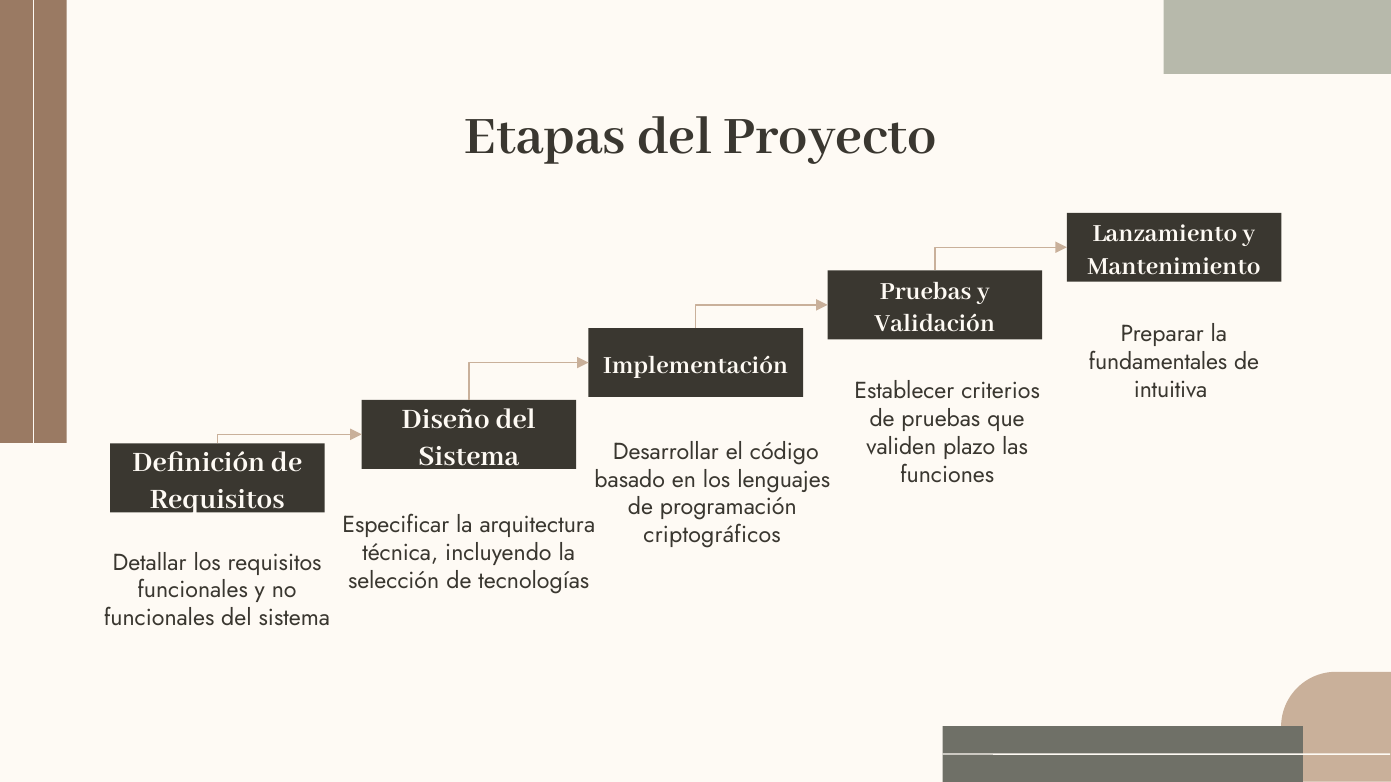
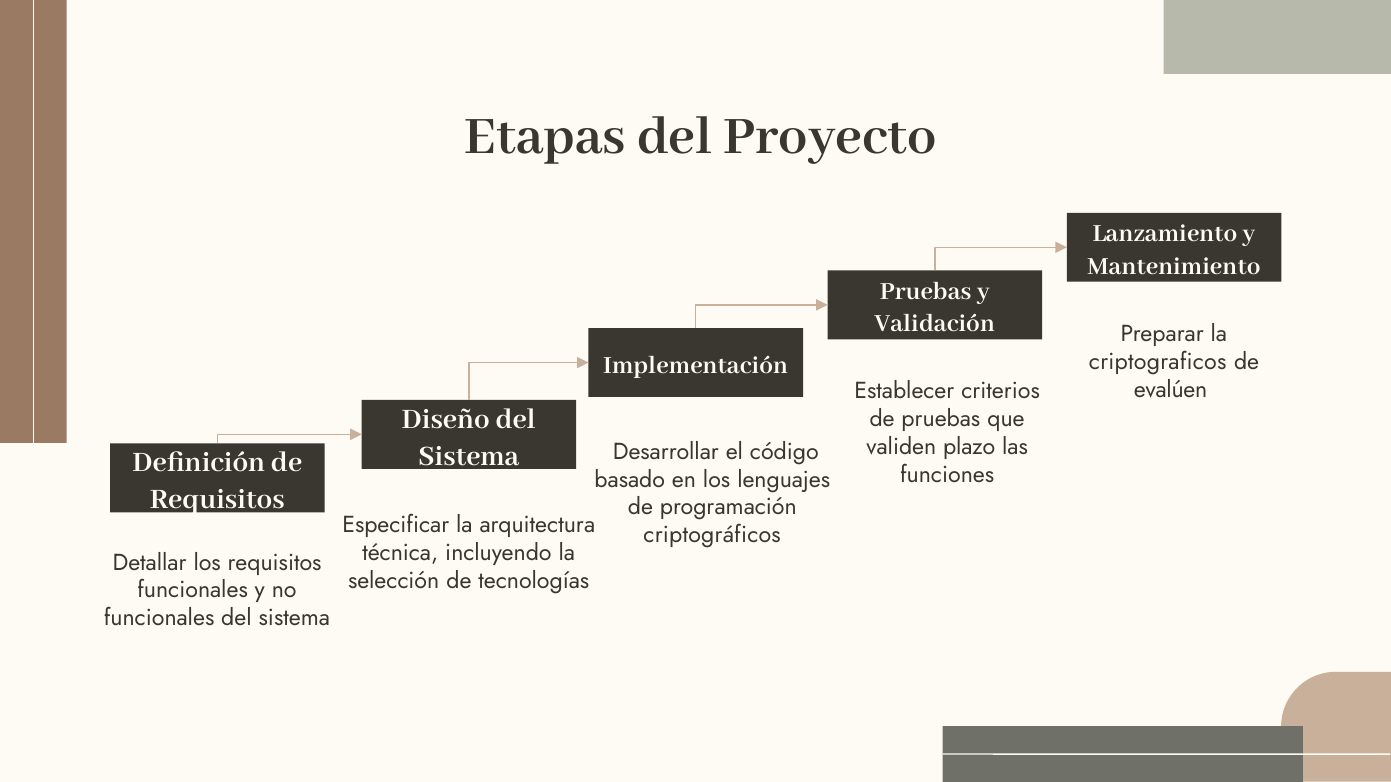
fundamentales: fundamentales -> criptograficos (1158, 362)
intuitiva: intuitiva -> evalúen (1171, 390)
